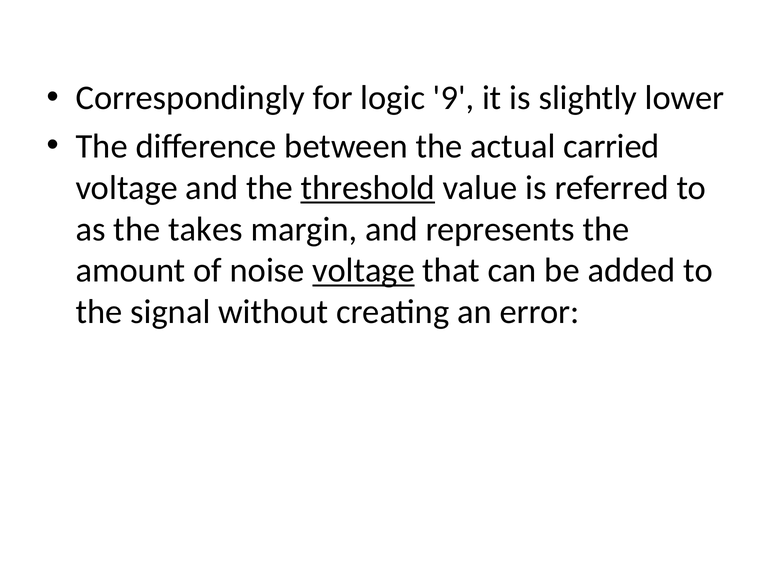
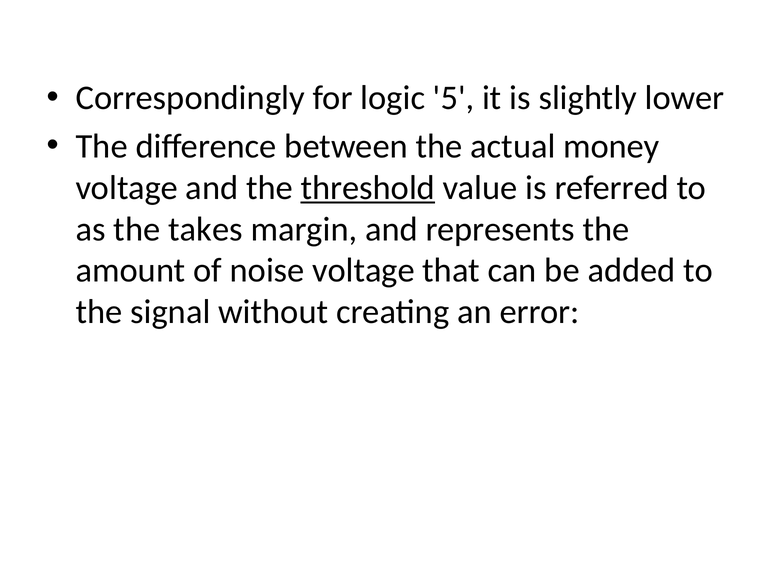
9: 9 -> 5 (454, 98)
carried: carried -> money (611, 146)
voltage underline: present -> none (364, 271)
